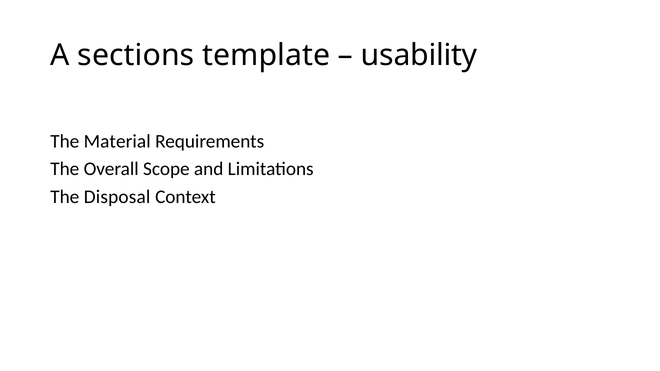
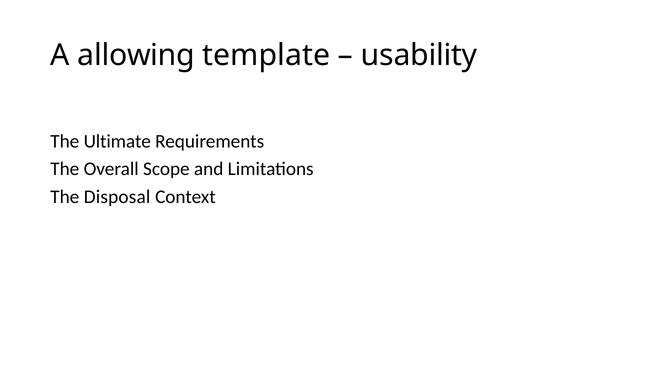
sections: sections -> allowing (136, 55)
Material: Material -> Ultimate (117, 142)
